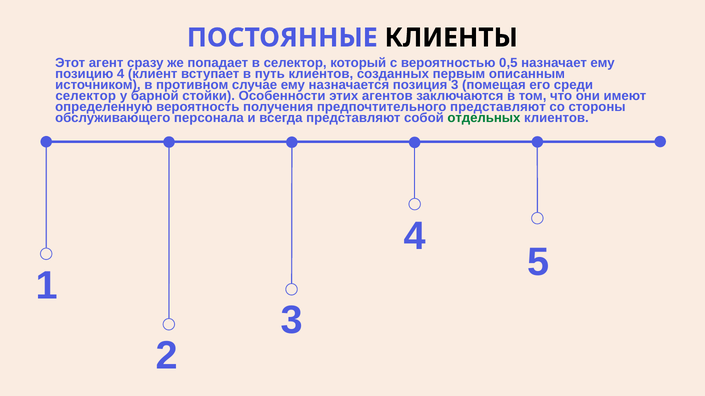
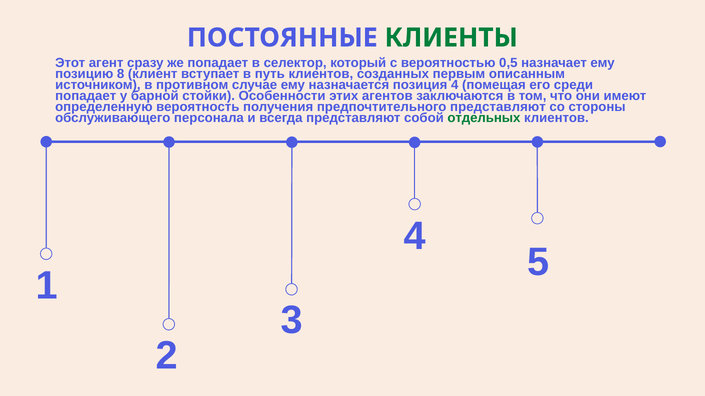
КЛИЕНТЫ colour: black -> green (451, 38)
позицию 4: 4 -> 8 (121, 74)
позиция 3: 3 -> 4 (455, 85)
селектор: селектор -> попадает (86, 96)
